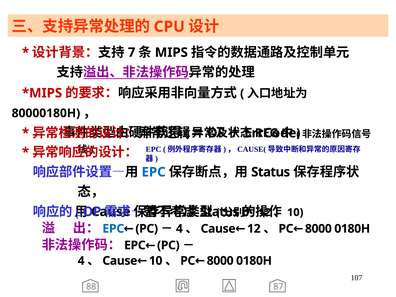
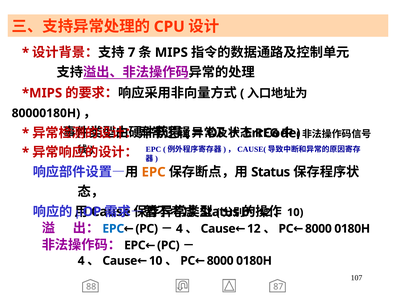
EPC colour: blue -> orange (154, 172)
